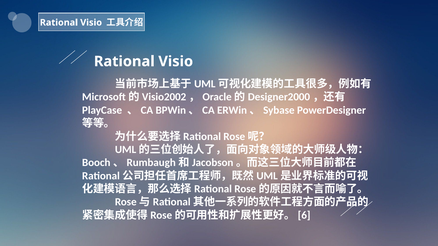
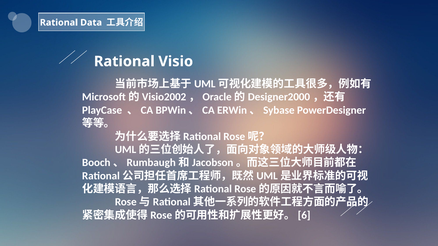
Visio: Visio -> Data (91, 23)
